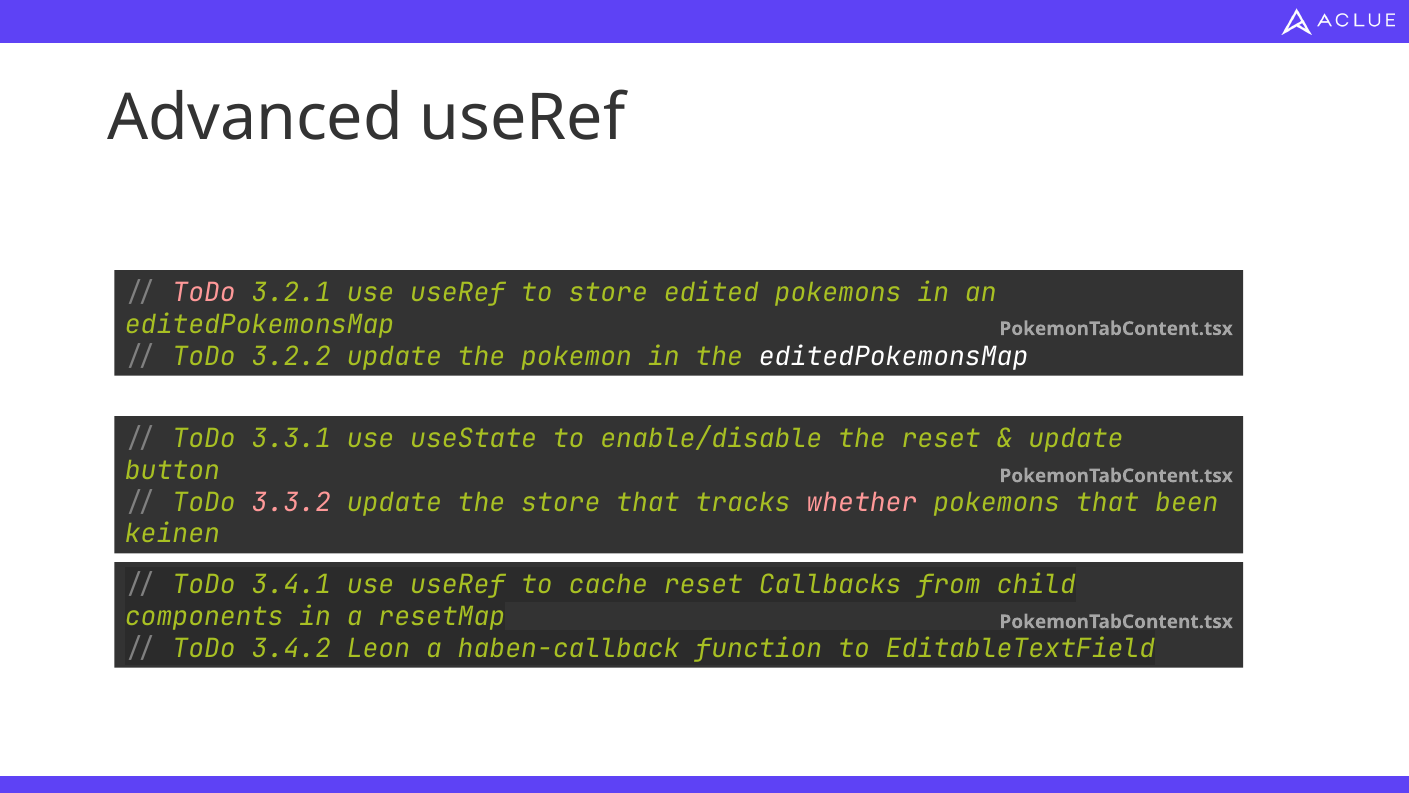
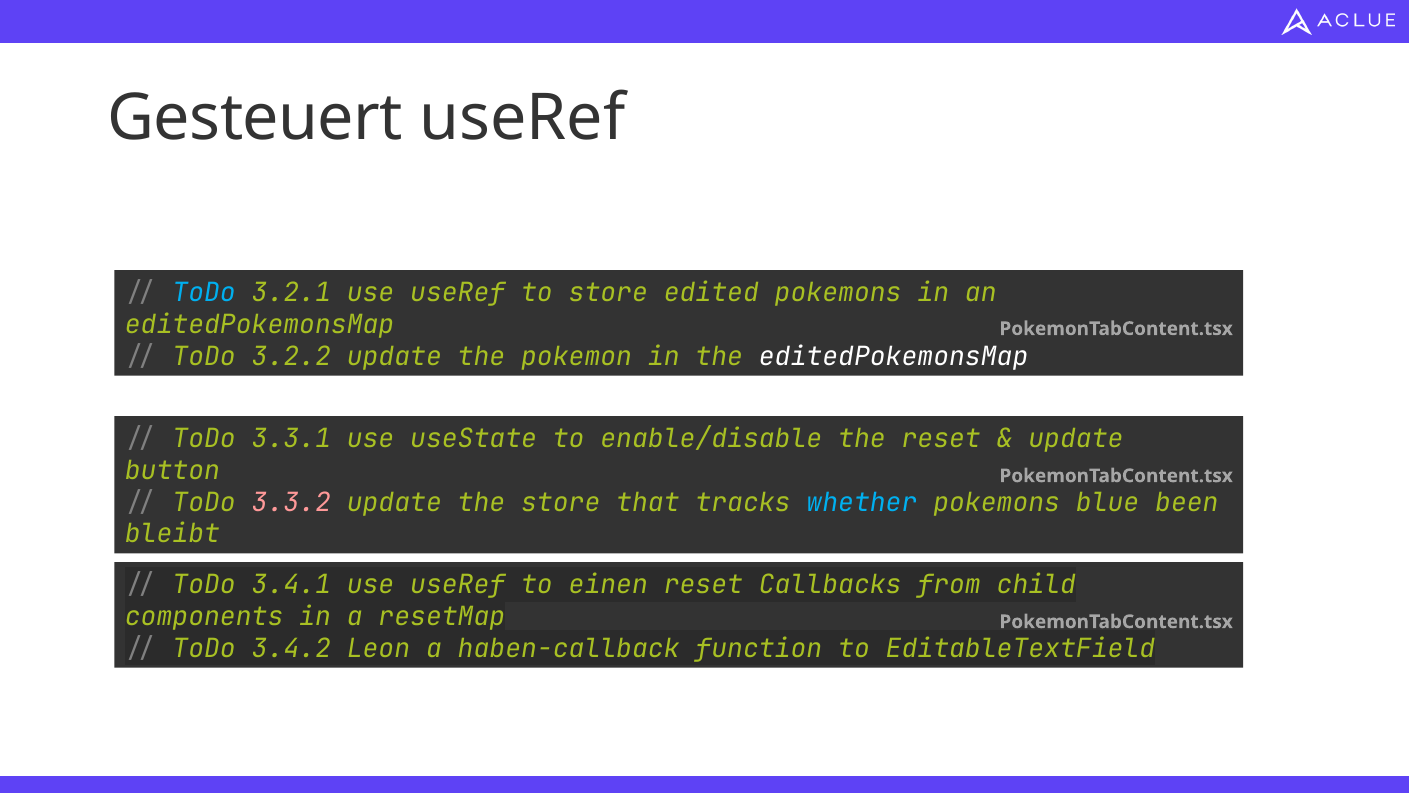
Advanced: Advanced -> Gesteuert (255, 118)
ToDo colour: pink -> light blue (204, 293)
whether colour: pink -> light blue (862, 502)
pokemons that: that -> blue (1108, 502)
keinen: keinen -> bleibt (172, 534)
cache: cache -> einen (608, 585)
